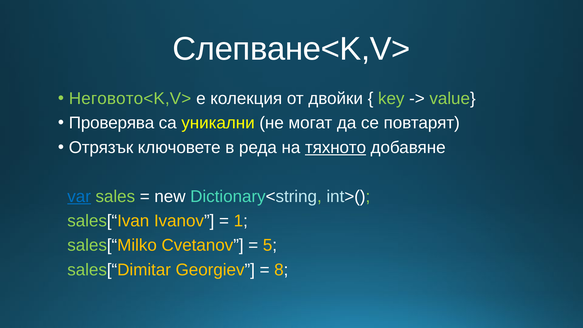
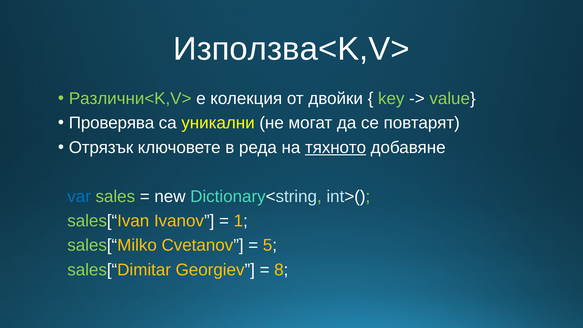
Слепване<K,V>: Слепване<K,V> -> Използва<K,V> (291, 49)
Неговото<K,V>: Неговото<K,V> -> Различни<K,V> (130, 99)
var underline: present -> none (79, 196)
